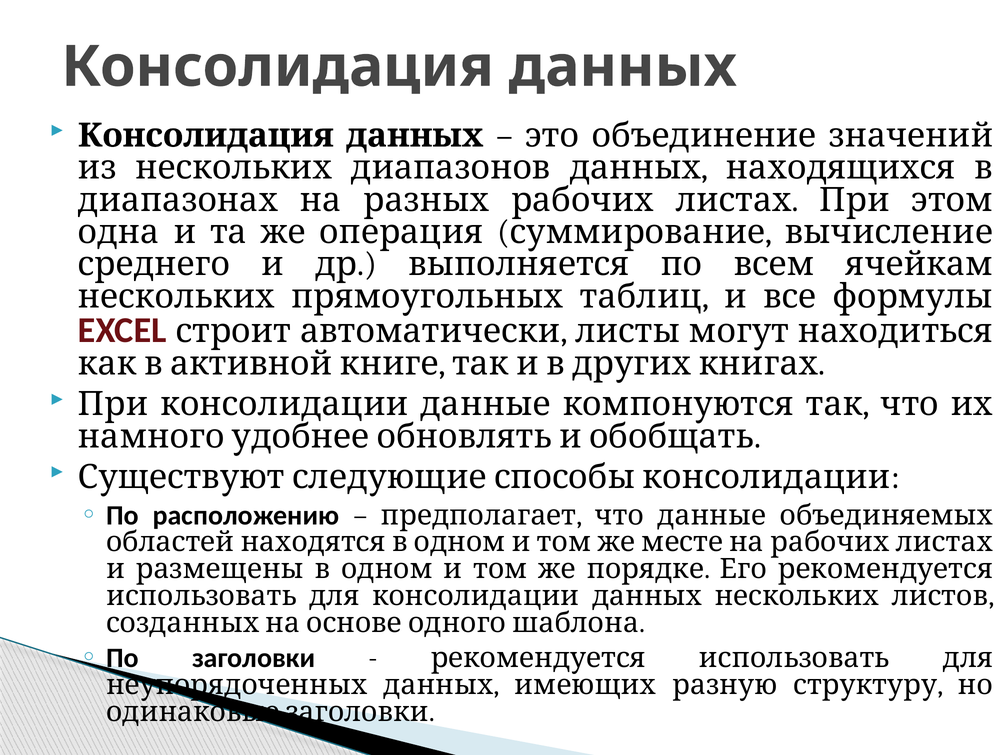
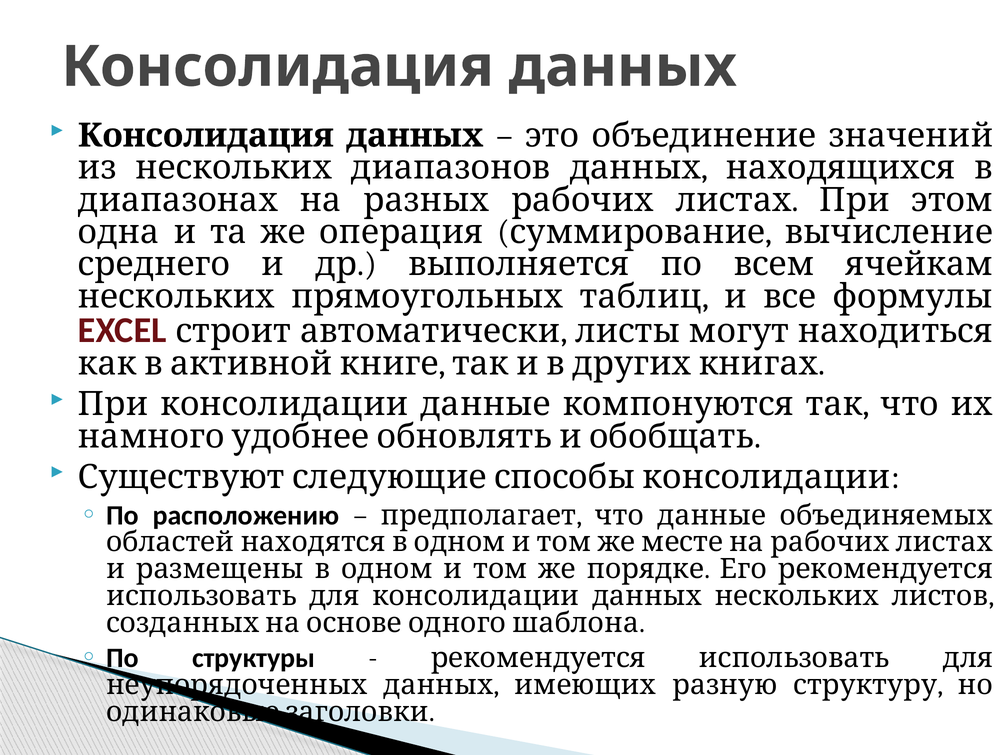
заголовки: заголовки -> структуры (254, 658)
